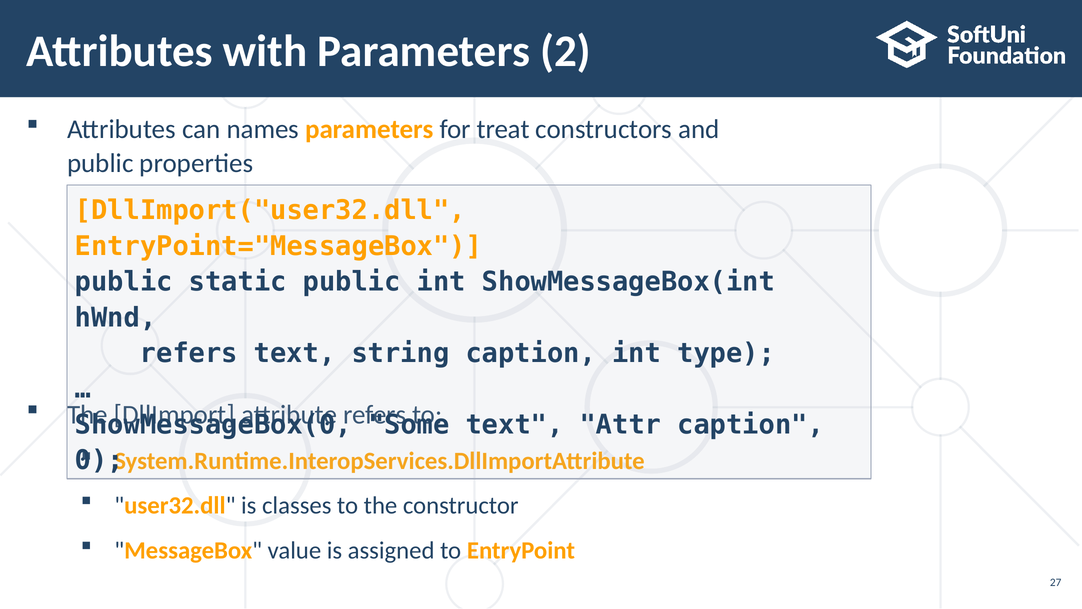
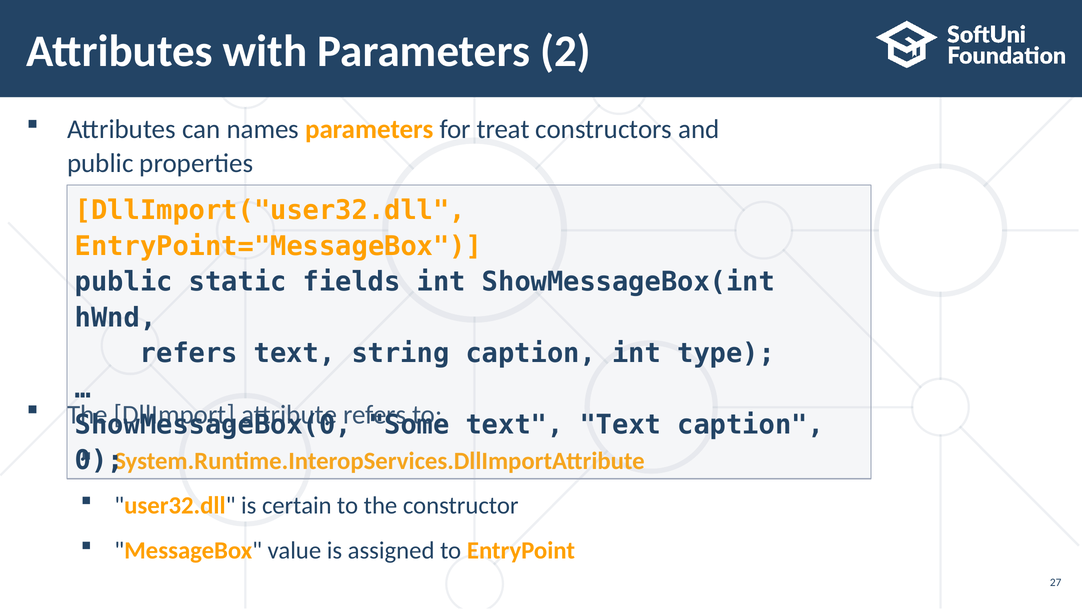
static public: public -> fields (352, 282)
text Attr: Attr -> Text (620, 424)
classes: classes -> certain (297, 505)
